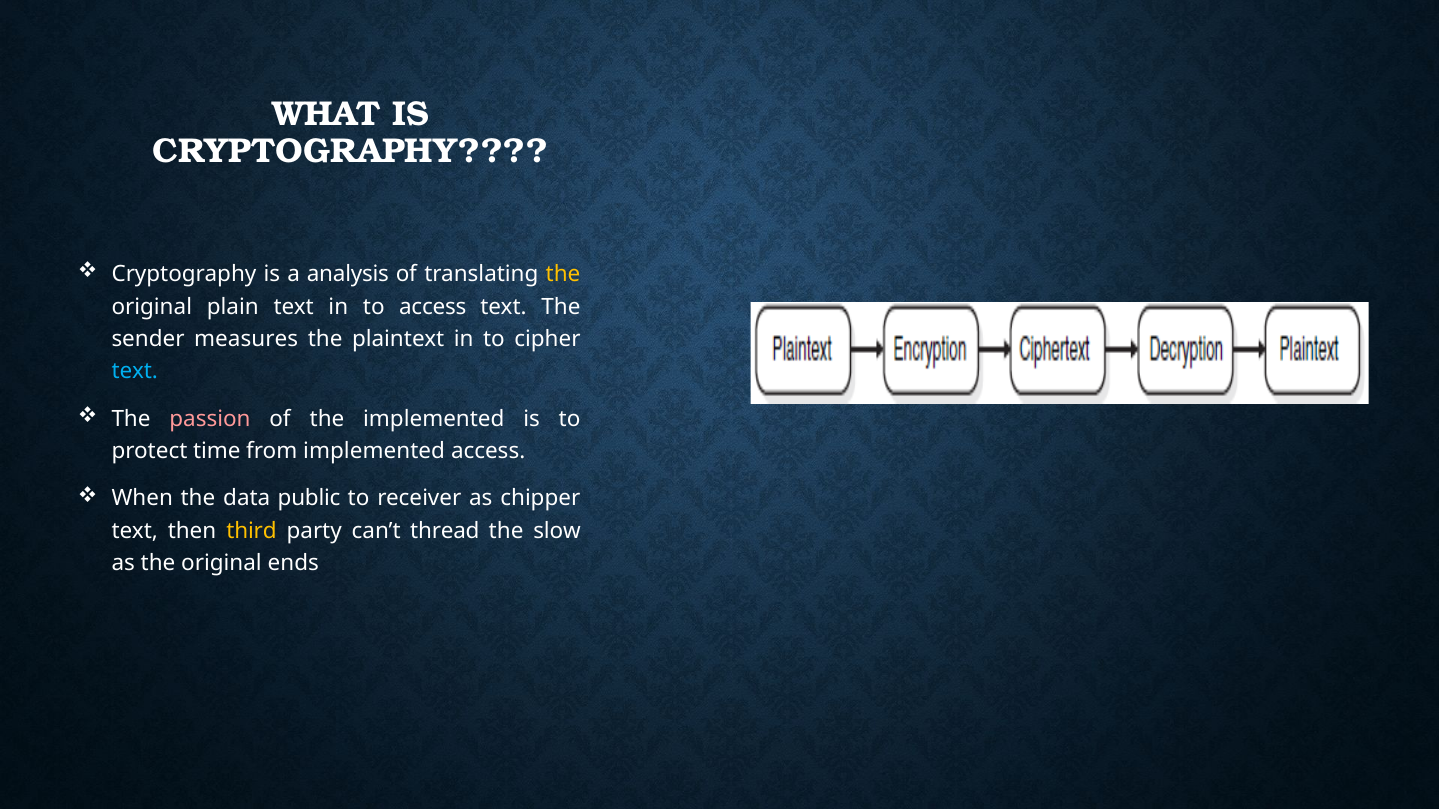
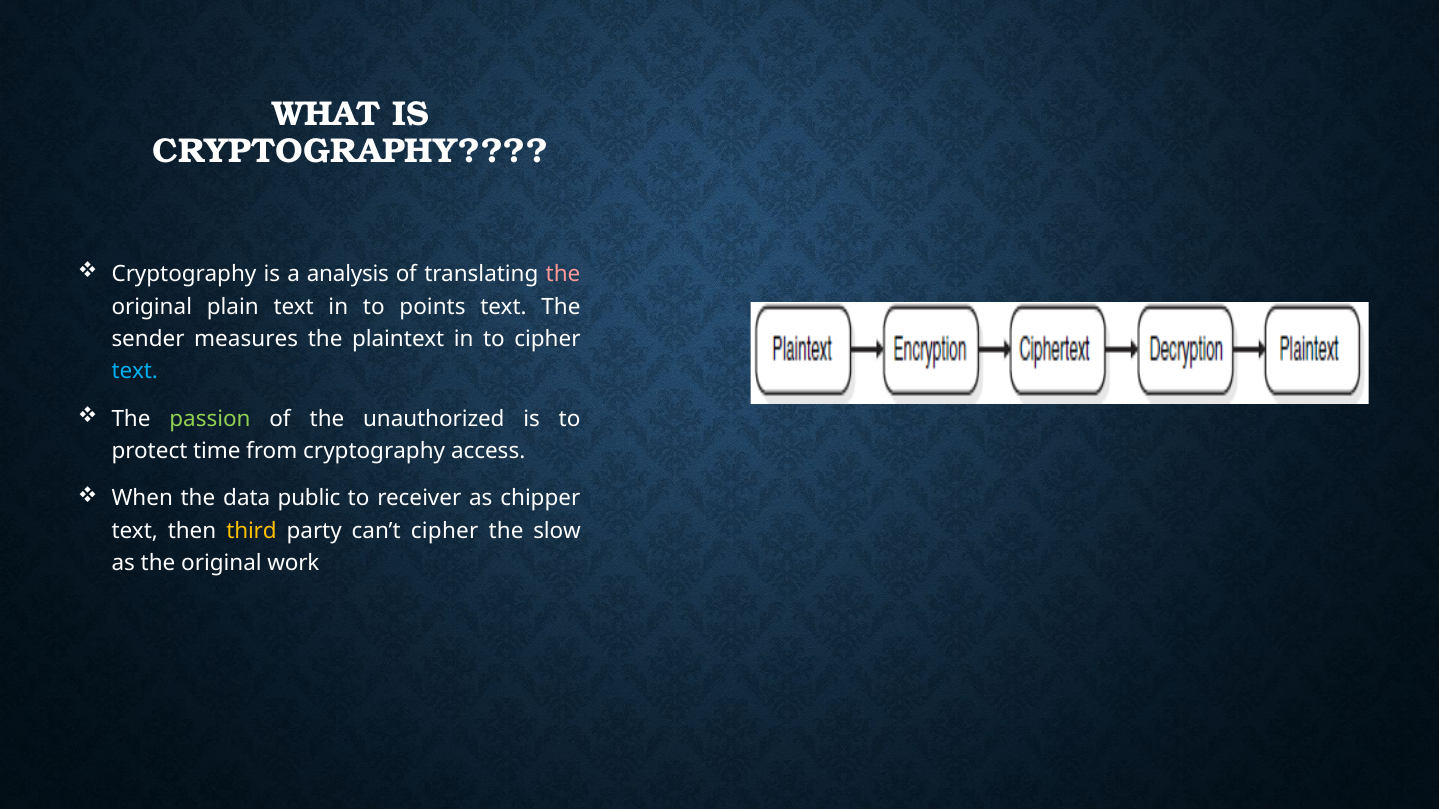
the colour: yellow -> pink (563, 274)
to access: access -> points (433, 307)
passion colour: pink -> light green (210, 419)
the implemented: implemented -> unauthorized (434, 419)
from implemented: implemented -> cryptography (374, 451)
can’t thread: thread -> cipher (445, 531)
ends: ends -> work (293, 563)
